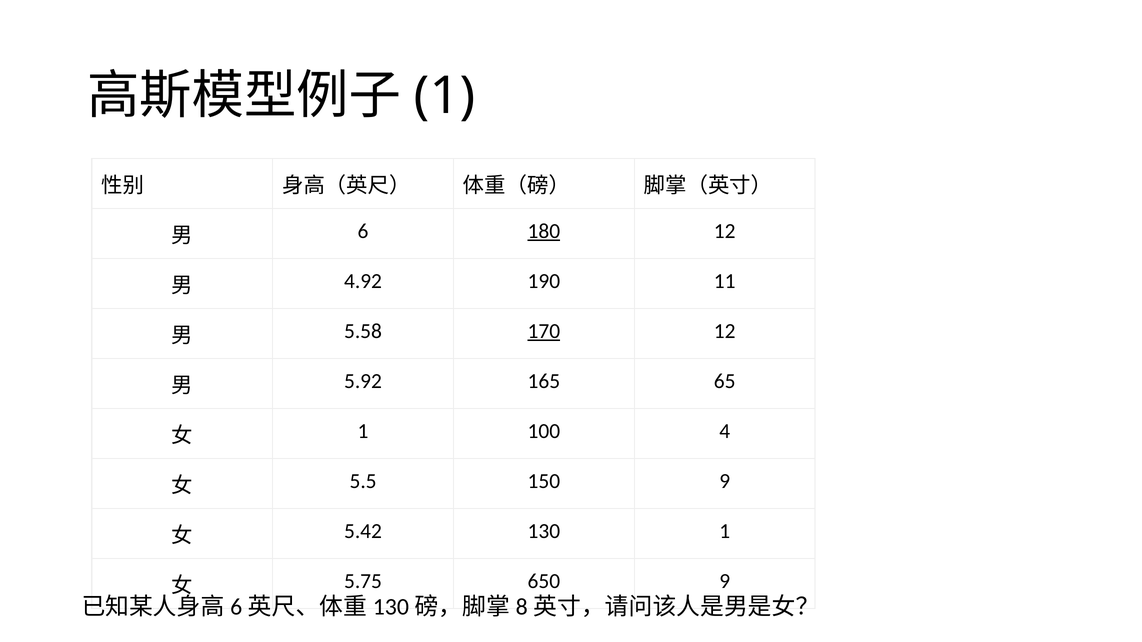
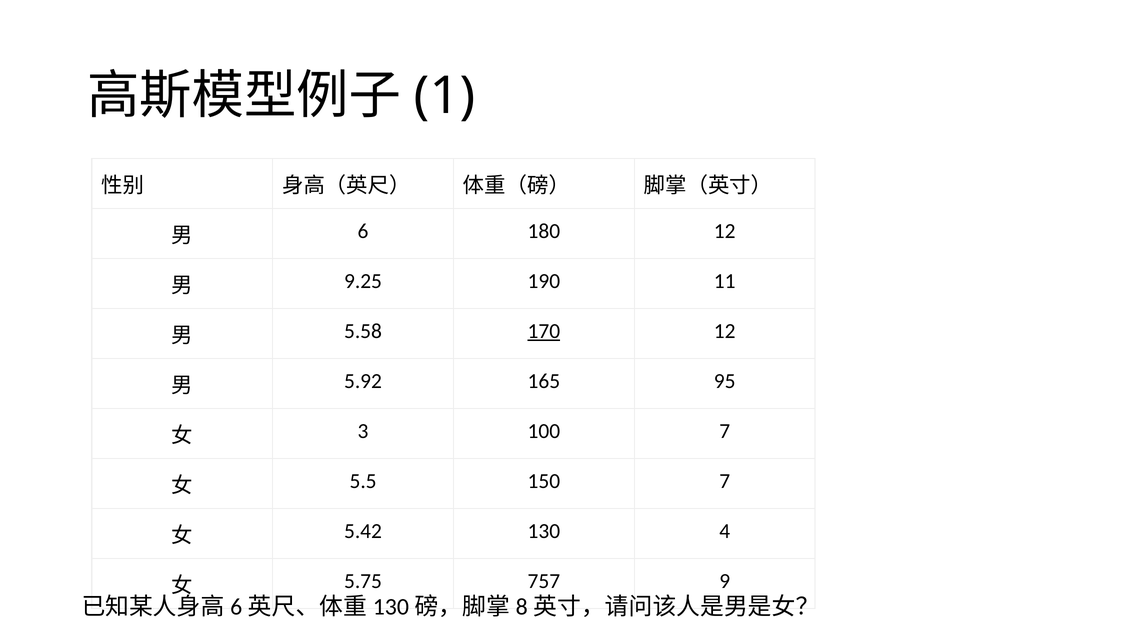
180 underline: present -> none (544, 231)
4.92: 4.92 -> 9.25 (363, 281)
65: 65 -> 95 (725, 381)
1: 1 -> 3 (363, 431)
100 4: 4 -> 7 (725, 431)
150 9: 9 -> 7 (725, 481)
130 1: 1 -> 4 (725, 531)
650: 650 -> 757 (544, 582)
